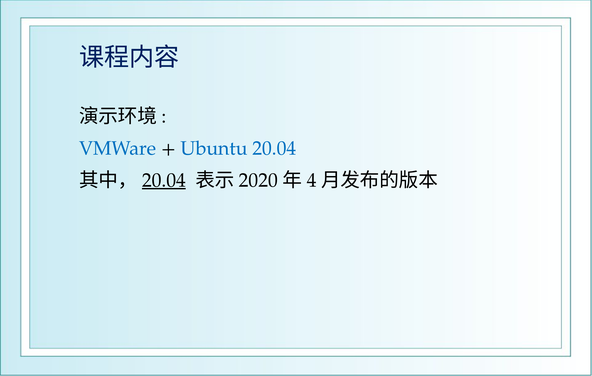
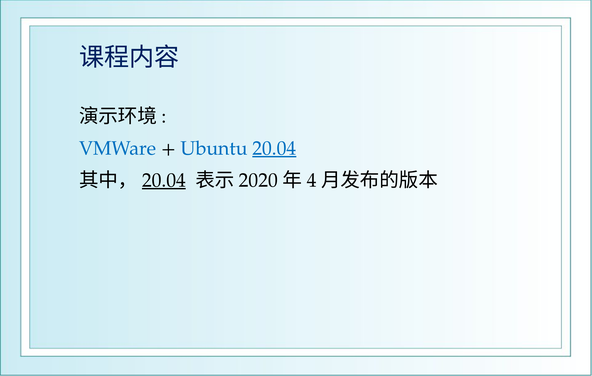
20.04 underline: none -> present (274, 148)
